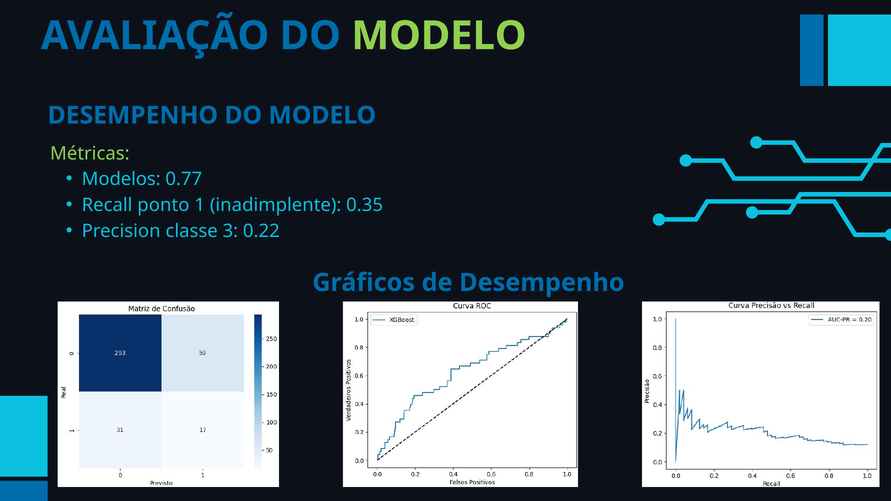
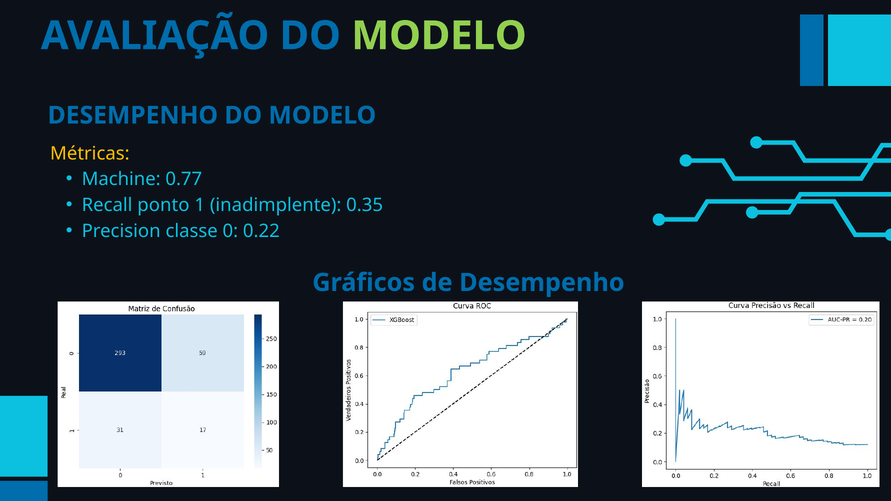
Métricas colour: light green -> yellow (90, 153)
Modelos: Modelos -> Machine (121, 179)
3: 3 -> 0 (230, 231)
